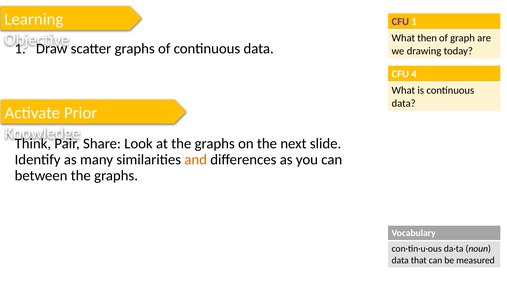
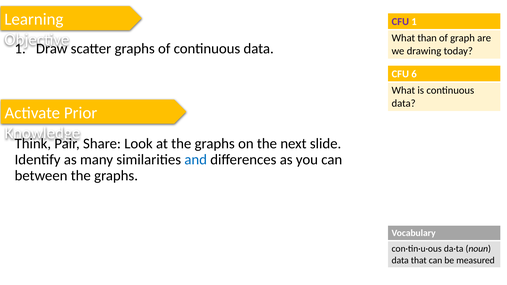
then: then -> than (427, 38)
4: 4 -> 6 (414, 74)
and colour: orange -> blue (196, 160)
